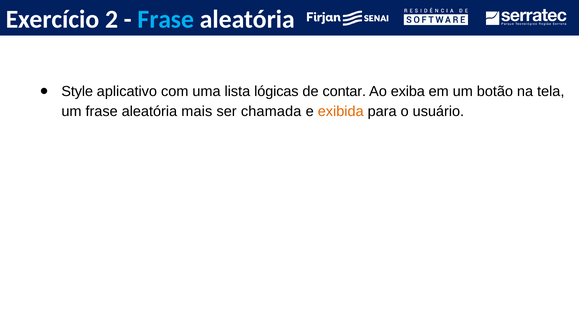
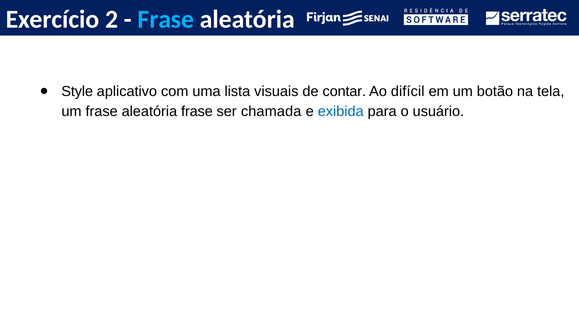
lógicas: lógicas -> visuais (276, 91)
exiba: exiba -> difícil (408, 91)
aleatória mais: mais -> frase (197, 111)
exibida colour: orange -> blue (341, 111)
